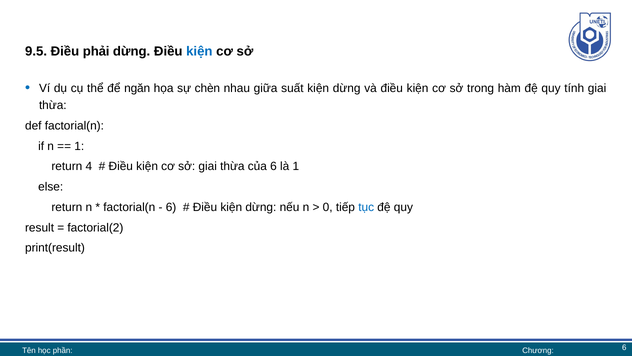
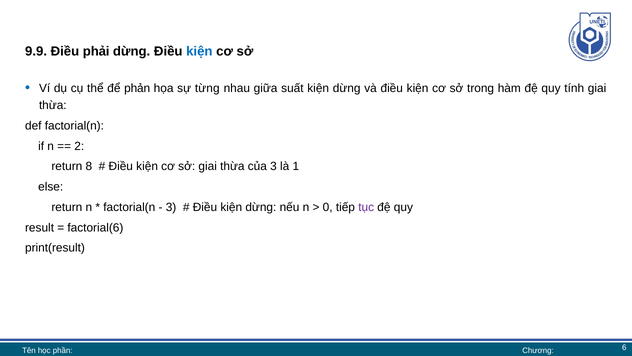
9.5: 9.5 -> 9.9 (36, 51)
ngăn: ngăn -> phản (137, 88)
chèn: chèn -> từng (207, 88)
1: 1 -> 2 (79, 146)
4: 4 -> 8 (89, 166)
của 6: 6 -> 3 (274, 166)
6: 6 -> 3 (171, 207)
tục colour: blue -> purple (366, 207)
factorial(2: factorial(2 -> factorial(6 (95, 227)
